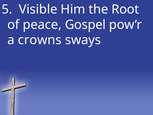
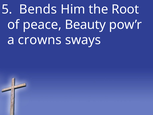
Visible: Visible -> Bends (38, 9)
Gospel: Gospel -> Beauty (85, 25)
